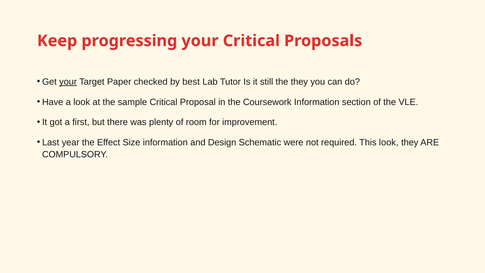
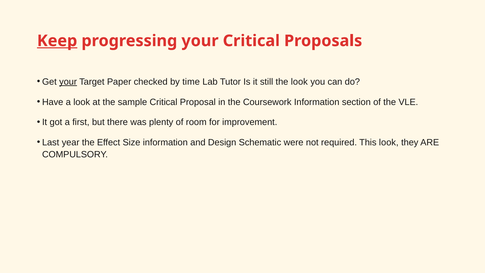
Keep underline: none -> present (57, 41)
best: best -> time (191, 82)
the they: they -> look (299, 82)
